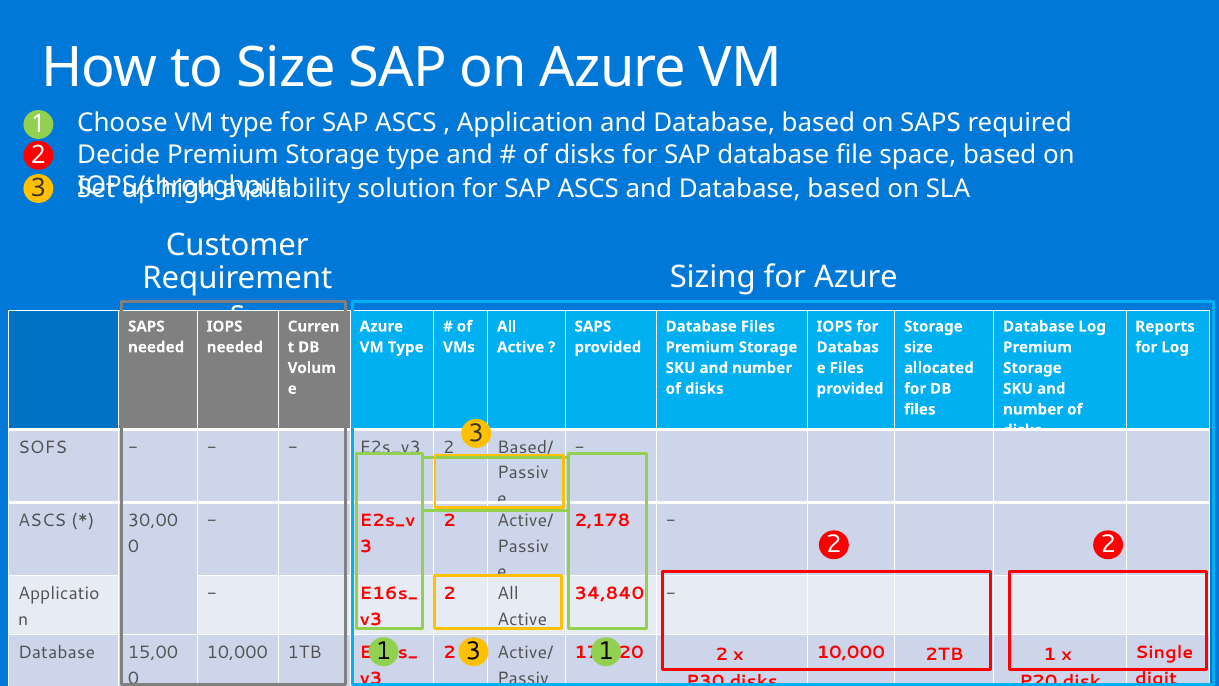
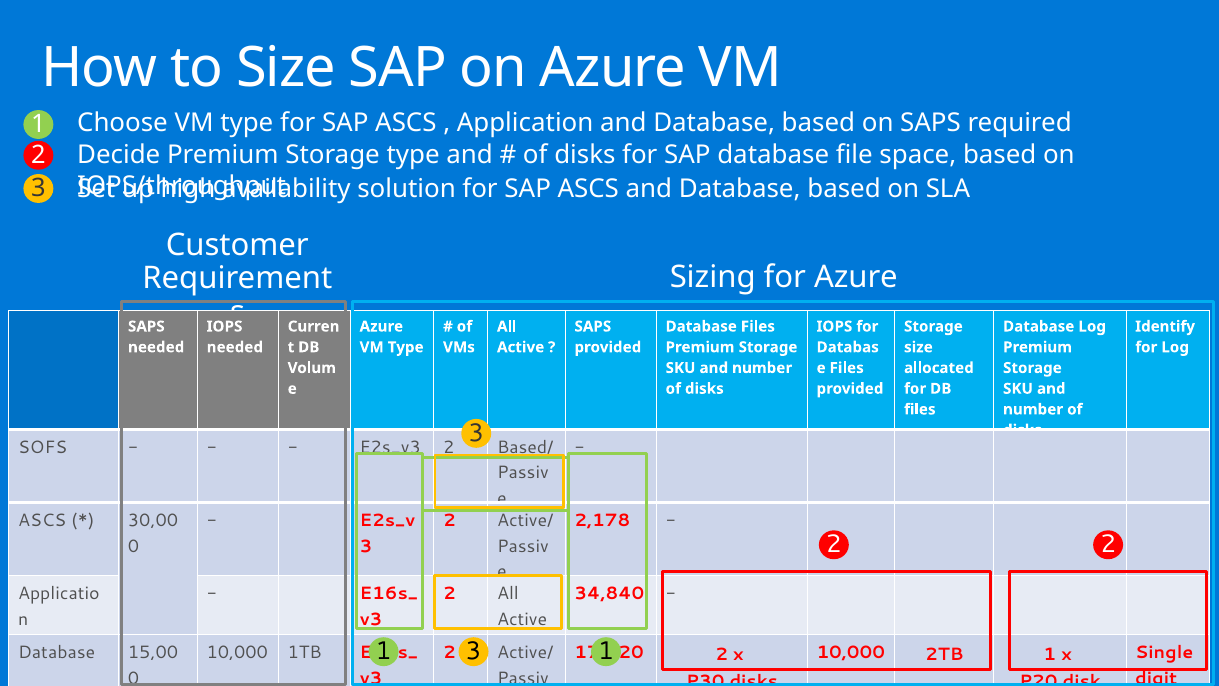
Reports: Reports -> Identify (1165, 326)
